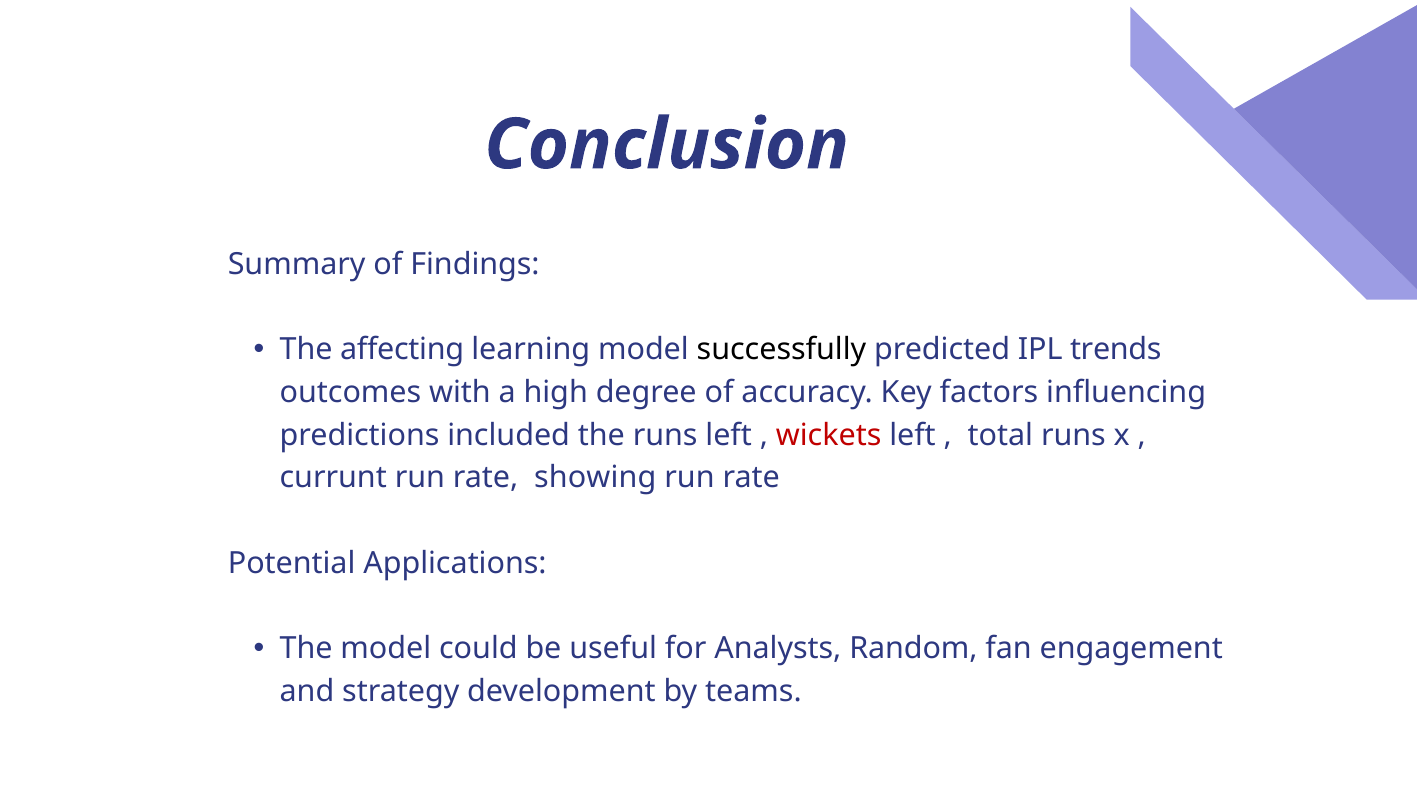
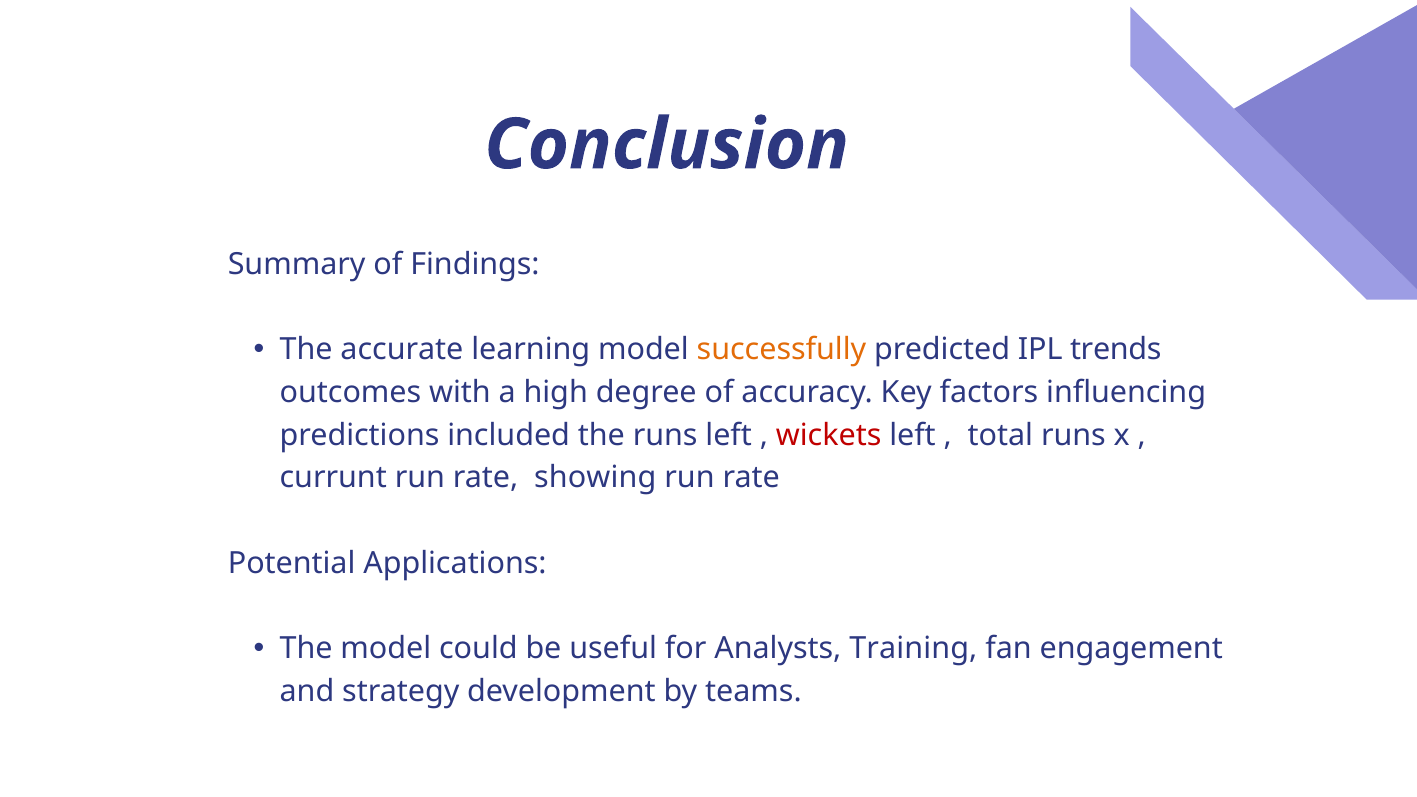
affecting: affecting -> accurate (402, 350)
successfully colour: black -> orange (781, 350)
Random: Random -> Training (913, 649)
